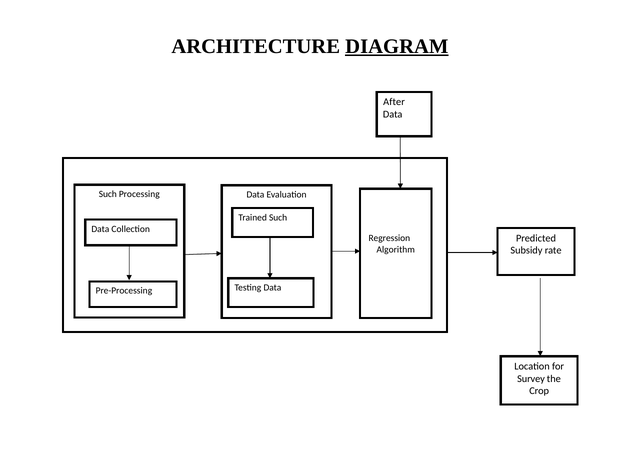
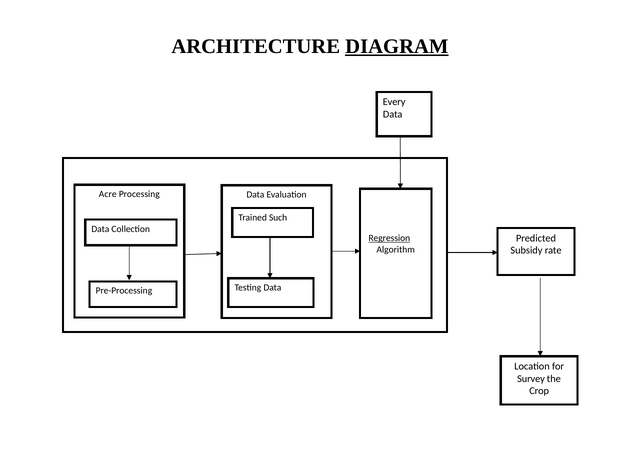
After: After -> Every (394, 102)
Such: Such -> Acre (108, 194)
Regression underline: none -> present (389, 238)
